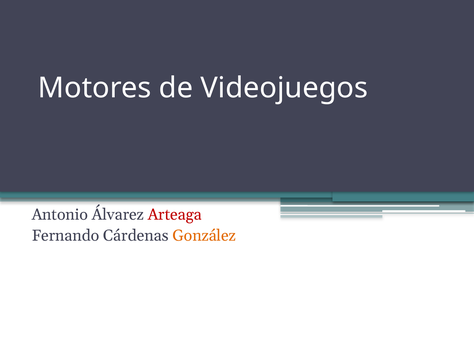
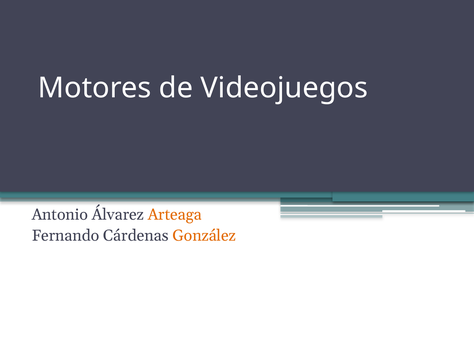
Arteaga colour: red -> orange (175, 215)
